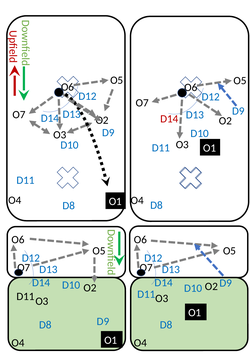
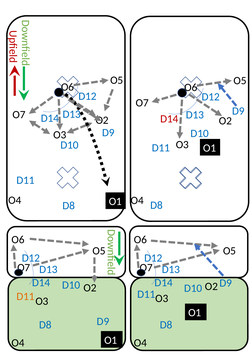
D11 colour: black -> orange (26, 296)
